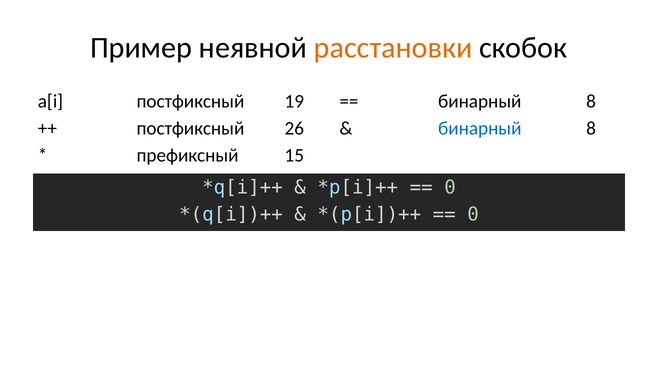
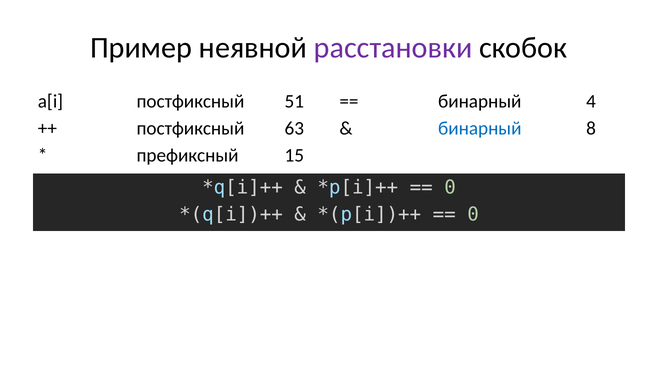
расстановки colour: orange -> purple (393, 48)
19: 19 -> 51 (294, 102)
8: 8 -> 4 (591, 102)
26: 26 -> 63 (294, 128)
